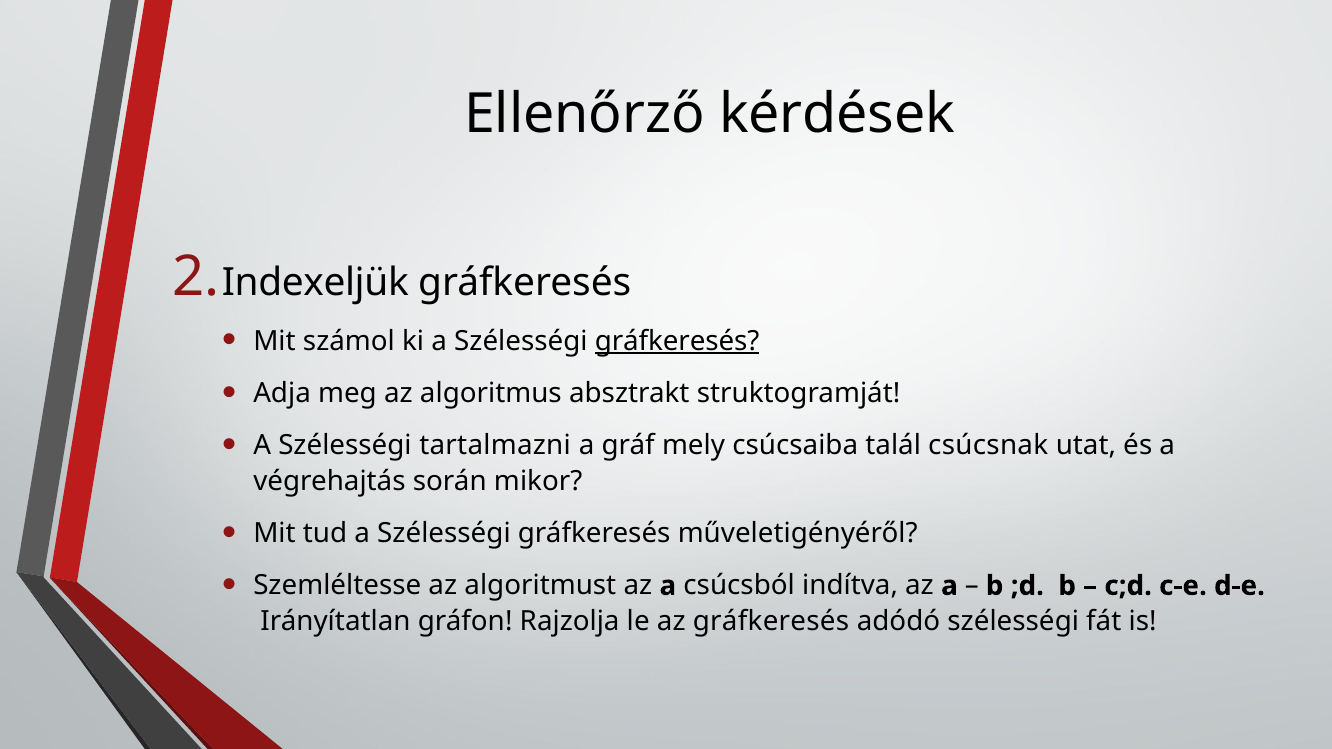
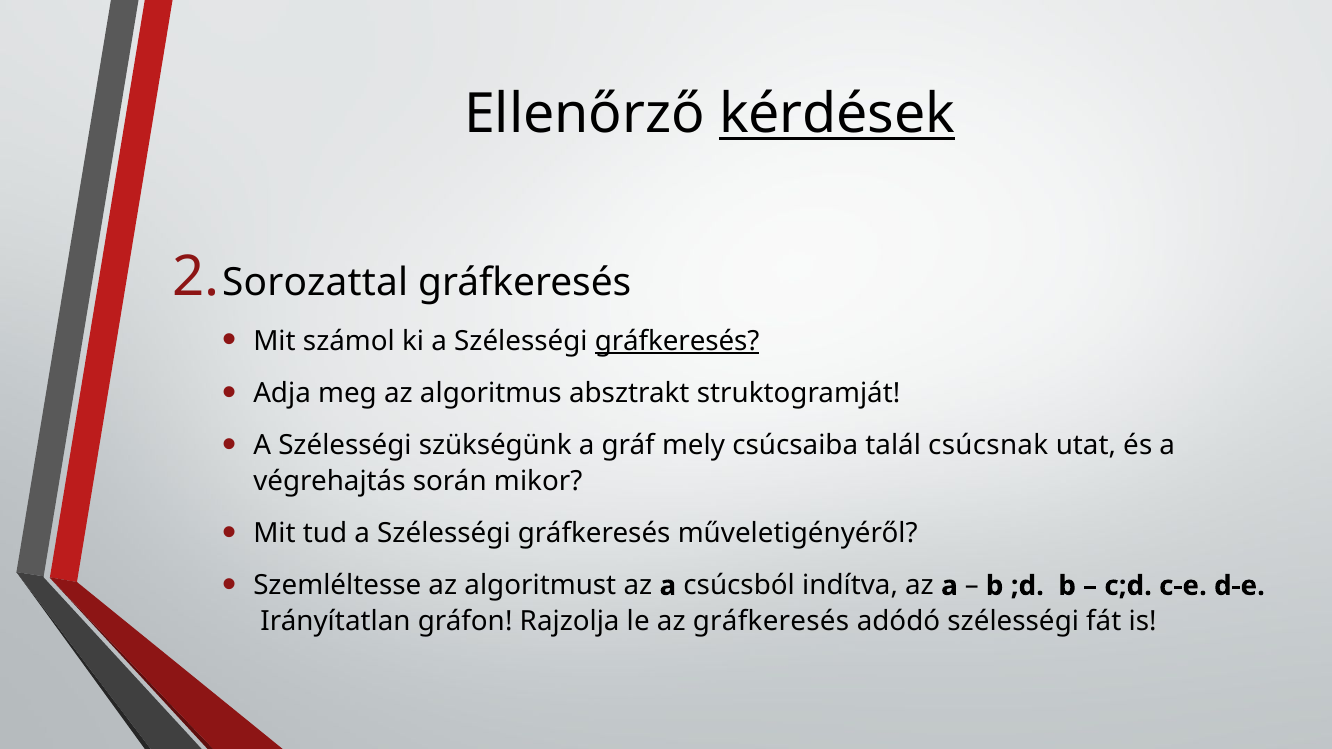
kérdések underline: none -> present (837, 115)
Indexeljük: Indexeljük -> Sorozattal (315, 283)
tartalmazni: tartalmazni -> szükségünk (495, 446)
